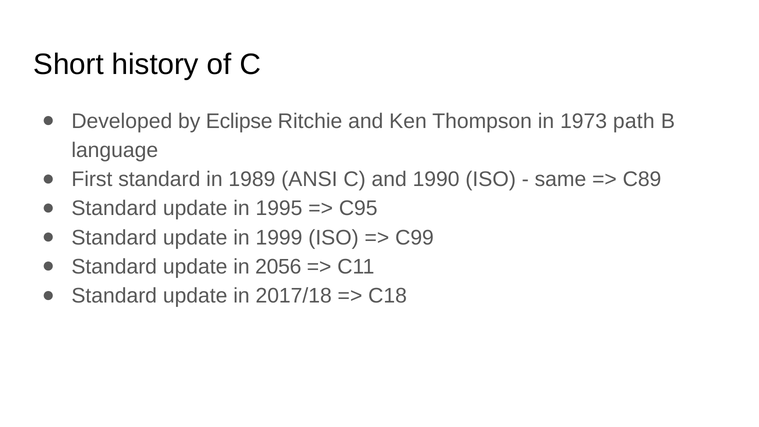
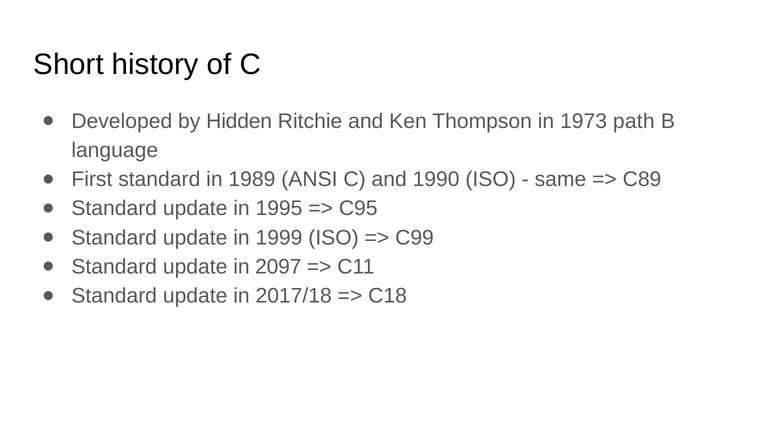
Eclipse: Eclipse -> Hidden (239, 121)
2056: 2056 -> 2097 (278, 267)
